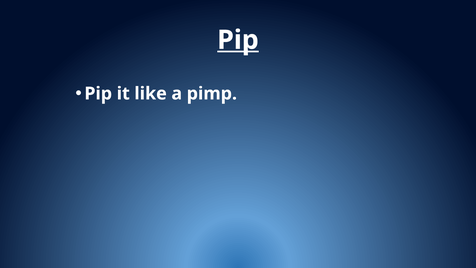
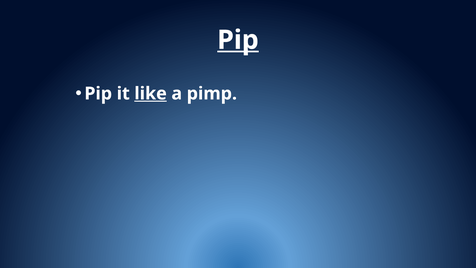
like underline: none -> present (151, 93)
